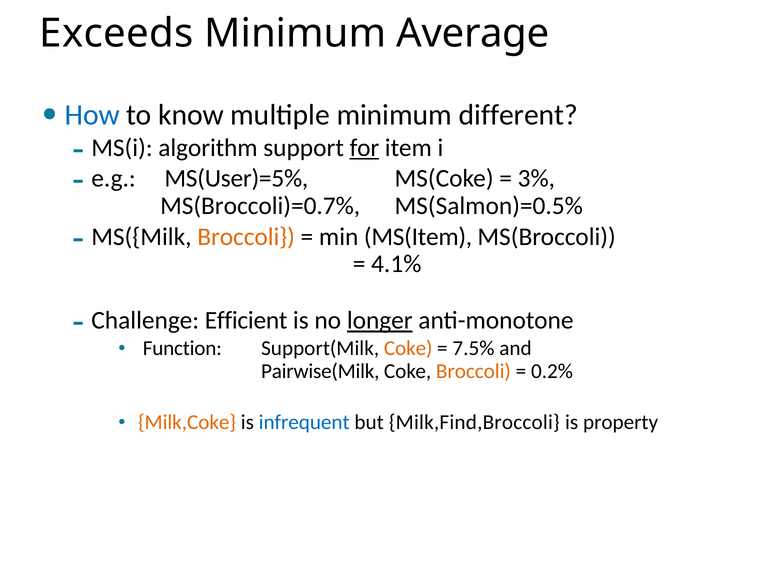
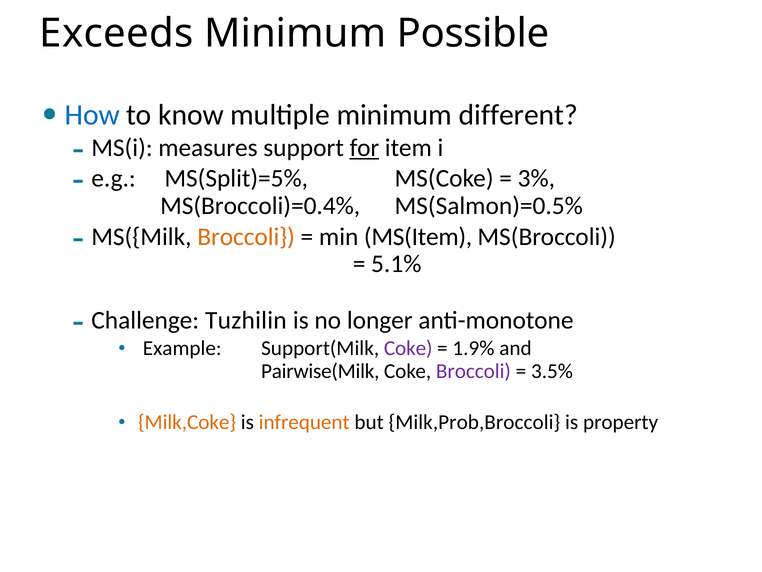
Average: Average -> Possible (473, 33)
algorithm: algorithm -> measures (208, 148)
MS(User)=5%: MS(User)=5% -> MS(Split)=5% (236, 178)
MS(Broccoli)=0.7%: MS(Broccoli)=0.7% -> MS(Broccoli)=0.4% (260, 206)
4.1%: 4.1% -> 5.1% (396, 264)
Efficient: Efficient -> Tuzhilin (246, 320)
longer underline: present -> none (380, 320)
Function: Function -> Example (182, 348)
Coke colour: orange -> purple (408, 348)
7.5%: 7.5% -> 1.9% (473, 348)
Broccoli colour: orange -> purple (473, 371)
0.2%: 0.2% -> 3.5% (552, 371)
infrequent colour: blue -> orange (304, 422)
Milk,Find,Broccoli: Milk,Find,Broccoli -> Milk,Prob,Broccoli (474, 422)
